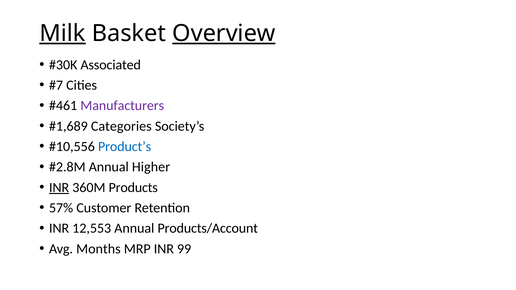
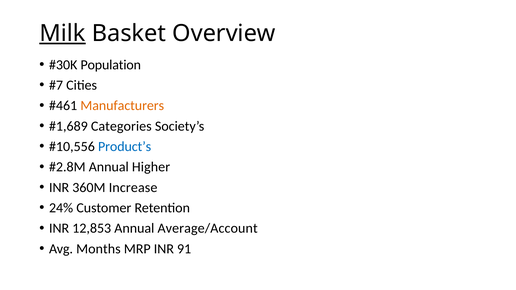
Overview underline: present -> none (224, 33)
Associated: Associated -> Population (111, 65)
Manufacturers colour: purple -> orange (122, 106)
INR underline: present -> none (59, 188)
Products: Products -> Increase (133, 188)
57%: 57% -> 24% (61, 208)
12,553: 12,553 -> 12,853 (92, 229)
Products/Account: Products/Account -> Average/Account (208, 229)
99: 99 -> 91 (184, 249)
